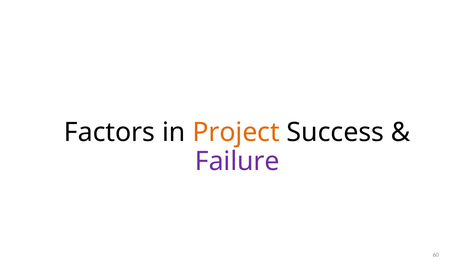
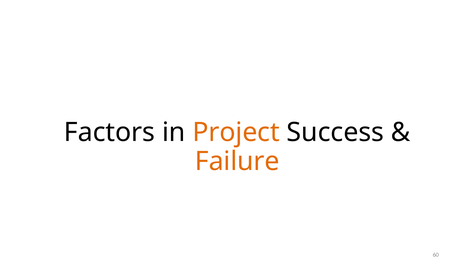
Failure colour: purple -> orange (237, 161)
